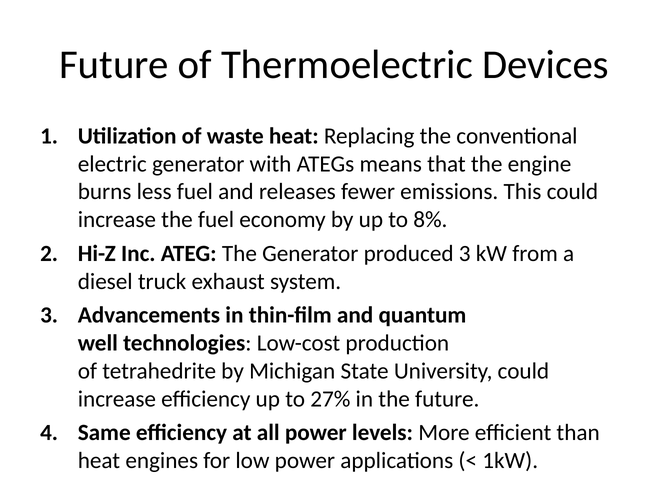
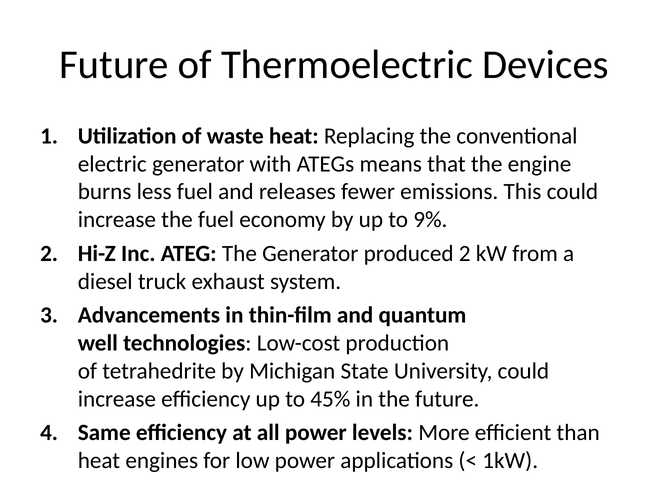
8%: 8% -> 9% (430, 220)
produced 3: 3 -> 2 (465, 253)
27%: 27% -> 45% (330, 399)
